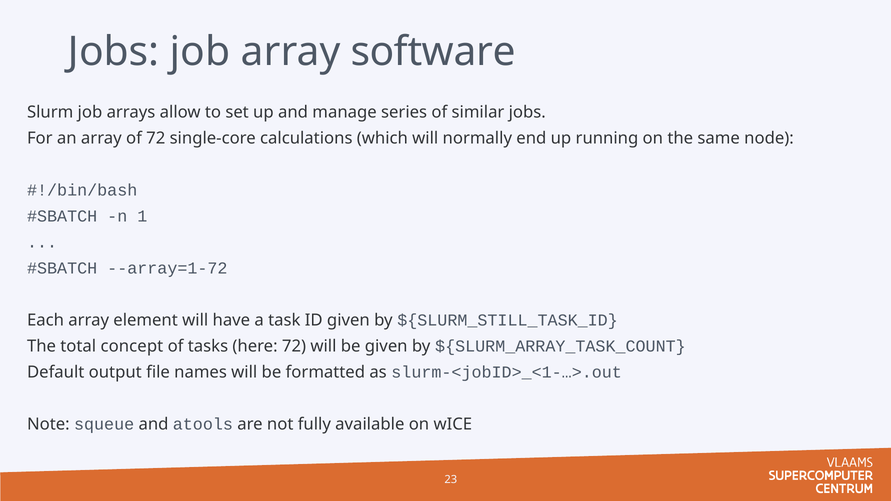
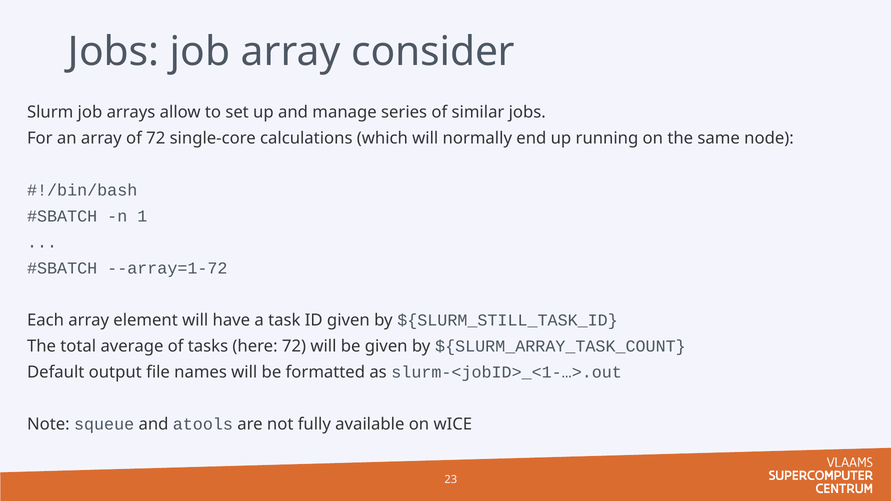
software: software -> consider (433, 52)
concept: concept -> average (132, 346)
